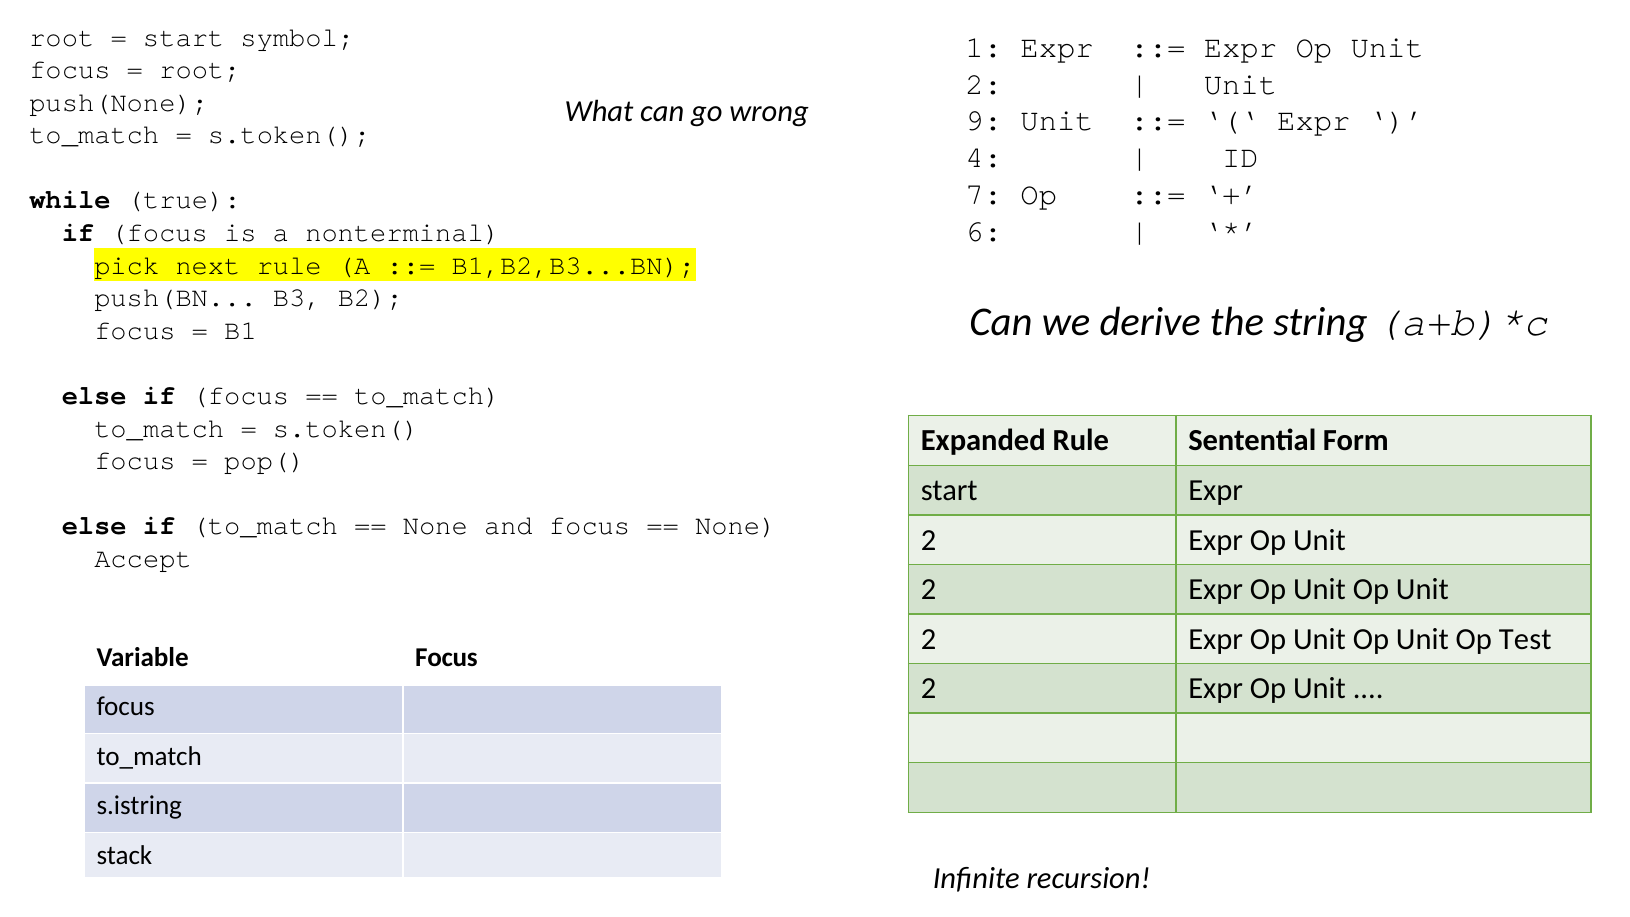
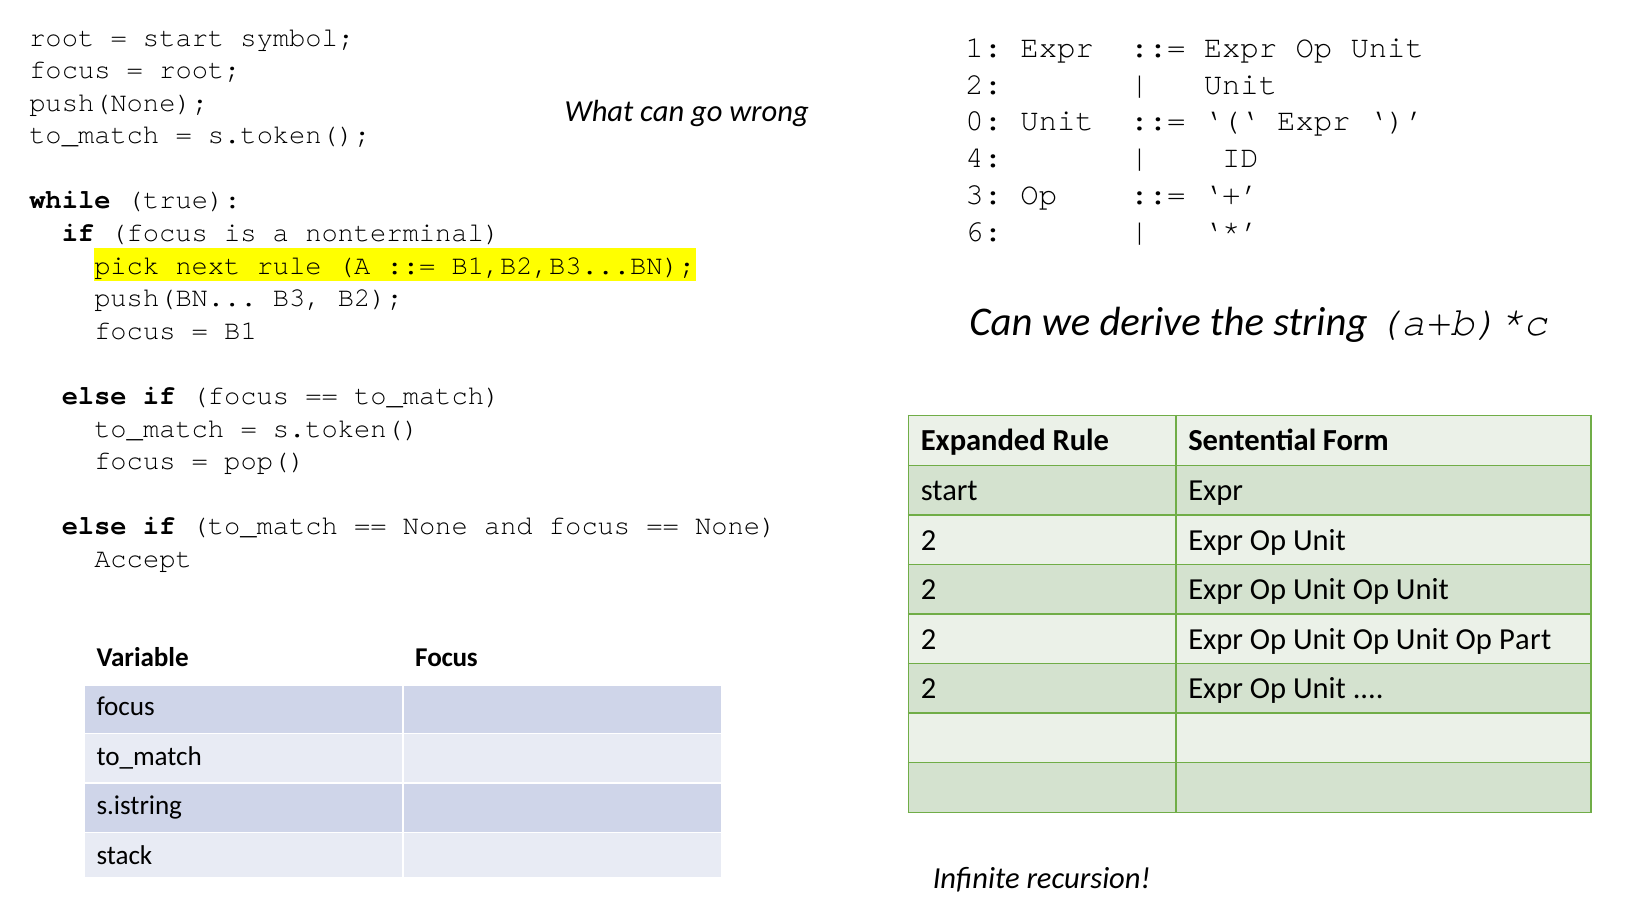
9: 9 -> 0 (984, 121)
7: 7 -> 3 (984, 194)
Test: Test -> Part (1525, 639)
